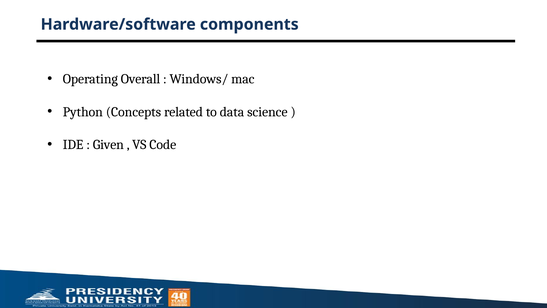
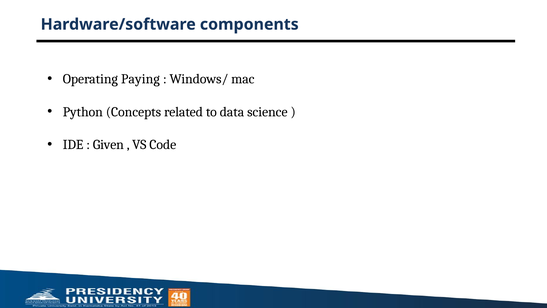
Overall: Overall -> Paying (140, 79)
